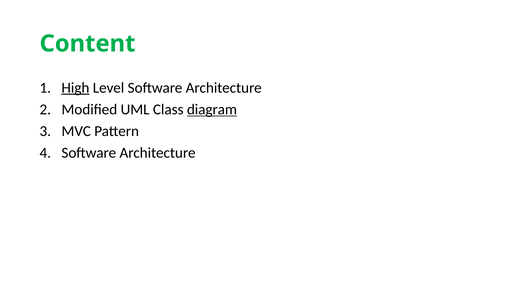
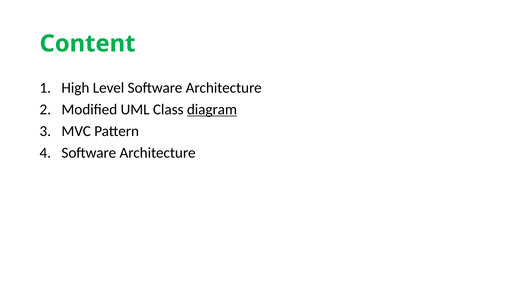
High underline: present -> none (75, 88)
